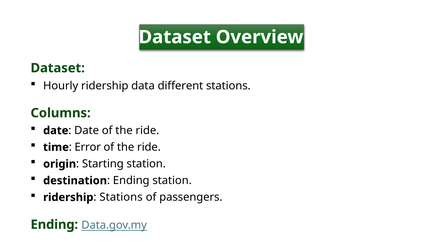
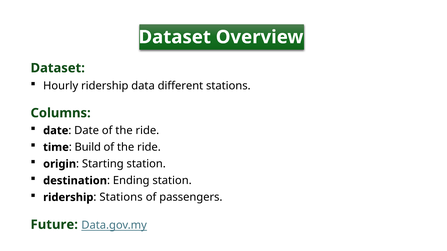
Error: Error -> Build (88, 147)
Ending: Ending -> Future (54, 225)
